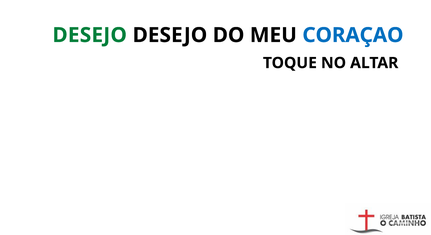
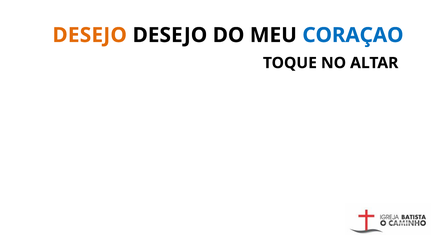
DESEJO colour: green -> orange (90, 35)
